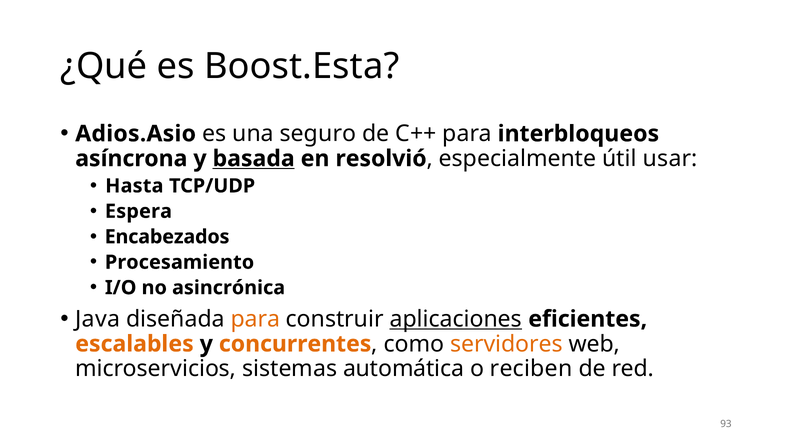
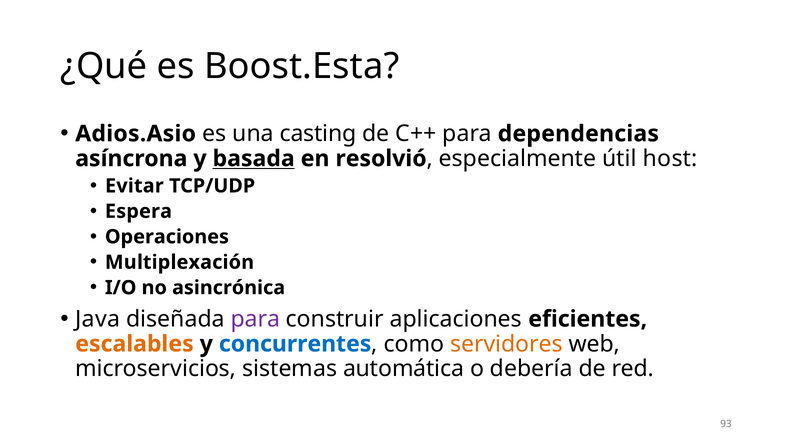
seguro: seguro -> casting (318, 134)
interbloqueos: interbloqueos -> dependencias (578, 134)
usar: usar -> host (670, 159)
Hasta: Hasta -> Evitar (134, 186)
Encabezados: Encabezados -> Operaciones (167, 237)
Procesamiento: Procesamiento -> Multiplexación (180, 263)
para colour: orange -> purple (255, 319)
aplicaciones underline: present -> none (456, 319)
concurrentes colour: orange -> blue (295, 344)
reciben: reciben -> debería (531, 369)
